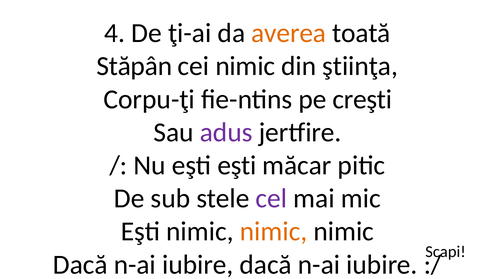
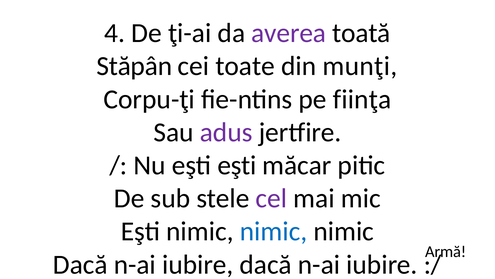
averea colour: orange -> purple (289, 33)
cei nimic: nimic -> toate (245, 66)
ştiinţa: ştiinţa -> munţi (360, 66)
creşti: creşti -> fiinţa (362, 99)
nimic colour: orange -> blue (273, 231)
Scapi: Scapi -> Armă (446, 251)
